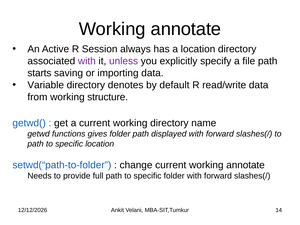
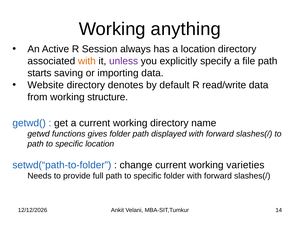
annotate: annotate -> anything (186, 29)
with colour: purple -> orange (87, 61)
Variable: Variable -> Website (46, 85)
current working annotate: annotate -> varieties (245, 165)
